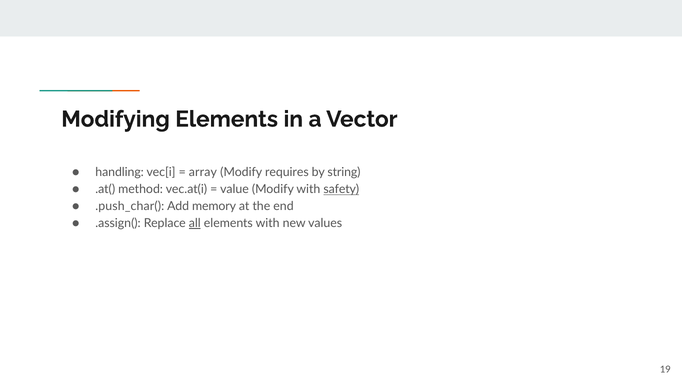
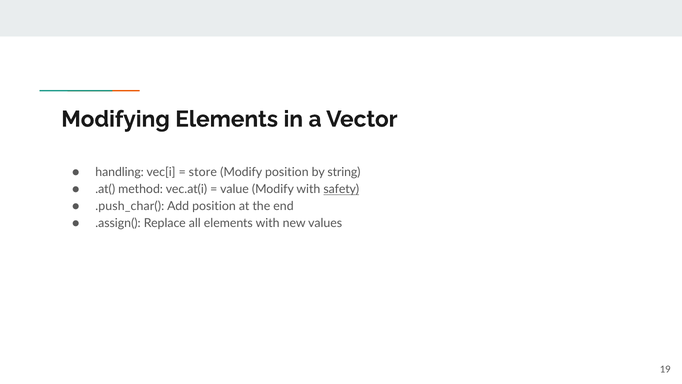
array: array -> store (203, 172)
Modify requires: requires -> position (287, 172)
Add memory: memory -> position (214, 206)
all underline: present -> none (195, 223)
